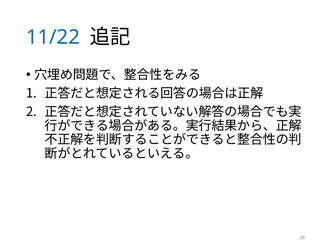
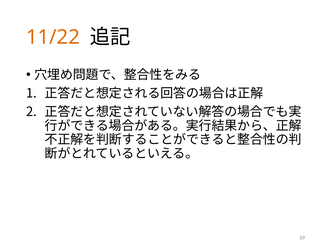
11/22 colour: blue -> orange (53, 37)
